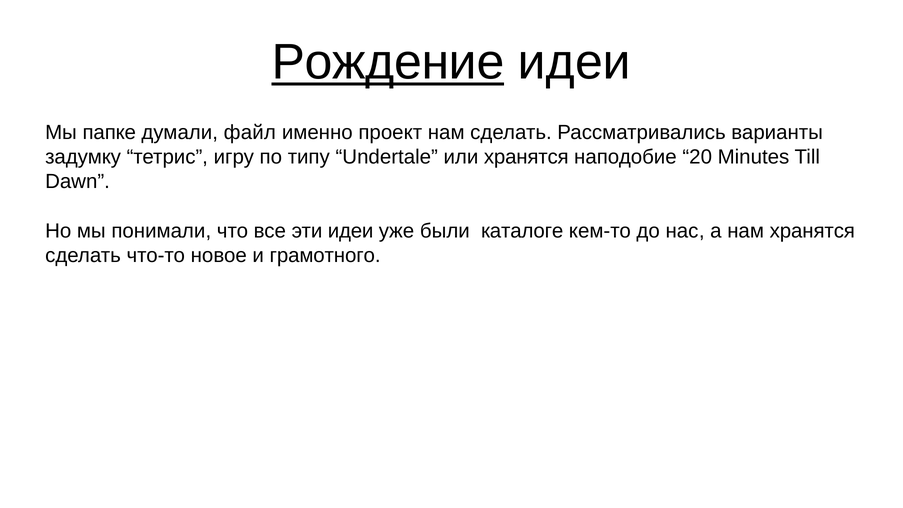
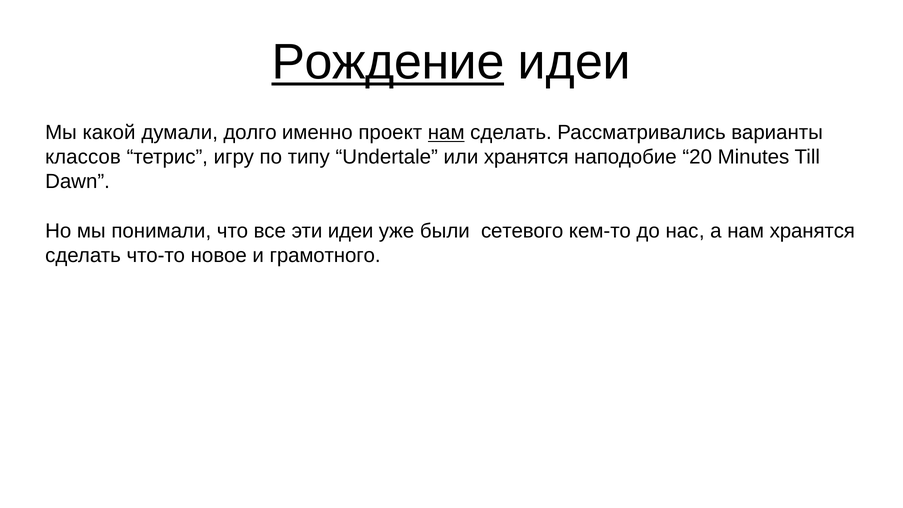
папке: папке -> какой (109, 133)
файл: файл -> долго (250, 133)
нам underline: none -> present (446, 133)
задумку: задумку -> классов (83, 157)
каталоге: каталоге -> сетевого (522, 231)
